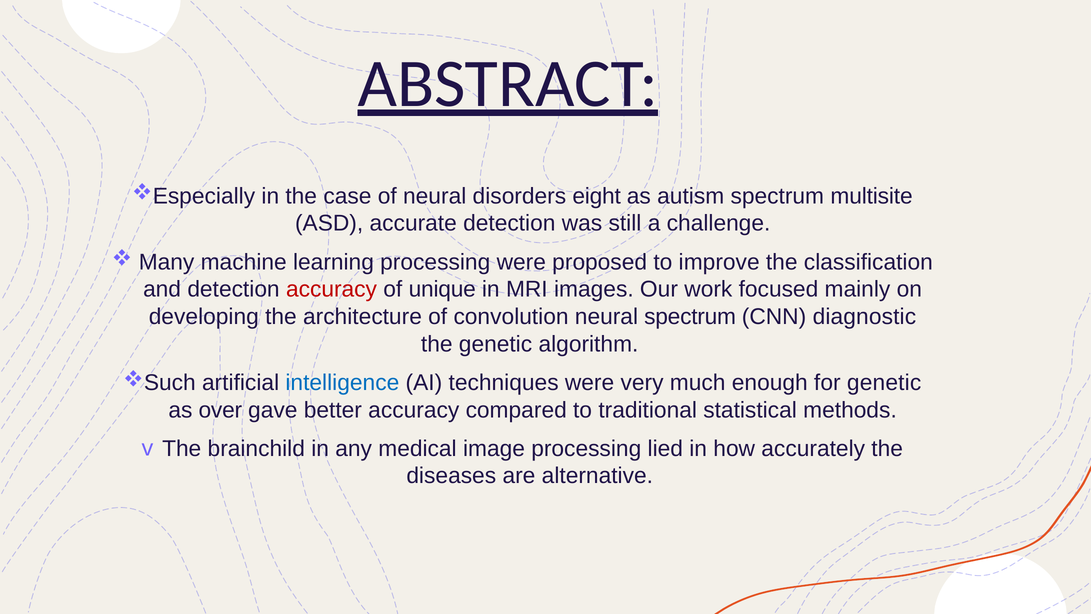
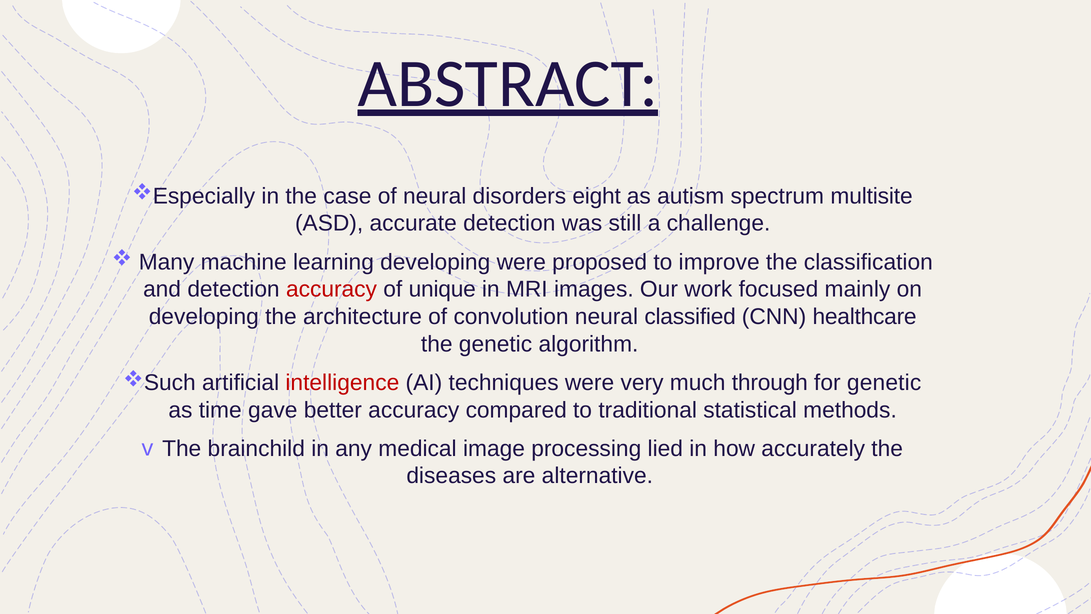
learning processing: processing -> developing (435, 262)
neural spectrum: spectrum -> classified (690, 317)
diagnostic: diagnostic -> healthcare (865, 317)
intelligence colour: blue -> red (342, 383)
enough: enough -> through (770, 383)
over: over -> time (220, 410)
